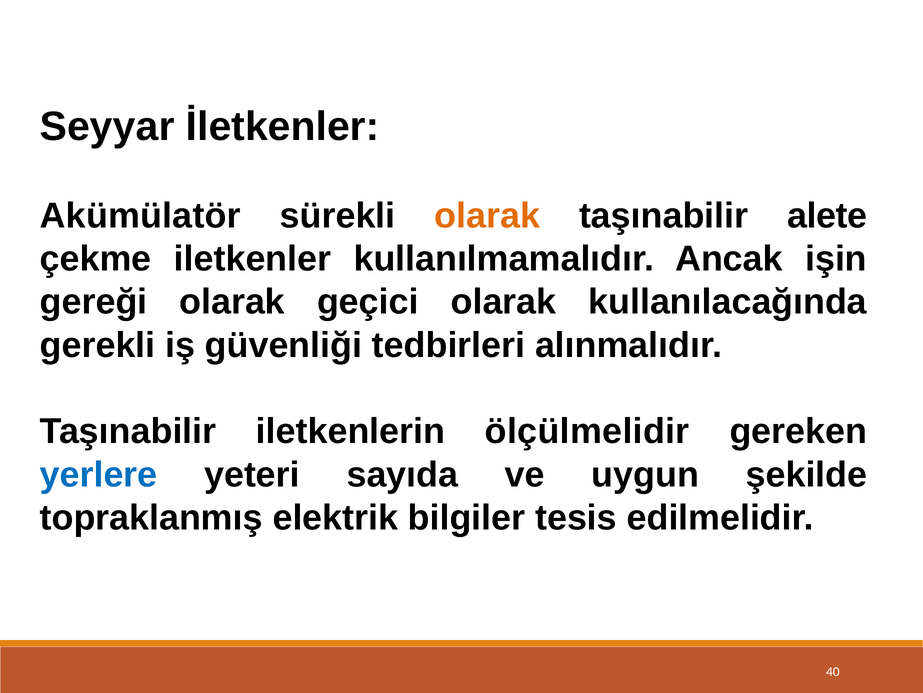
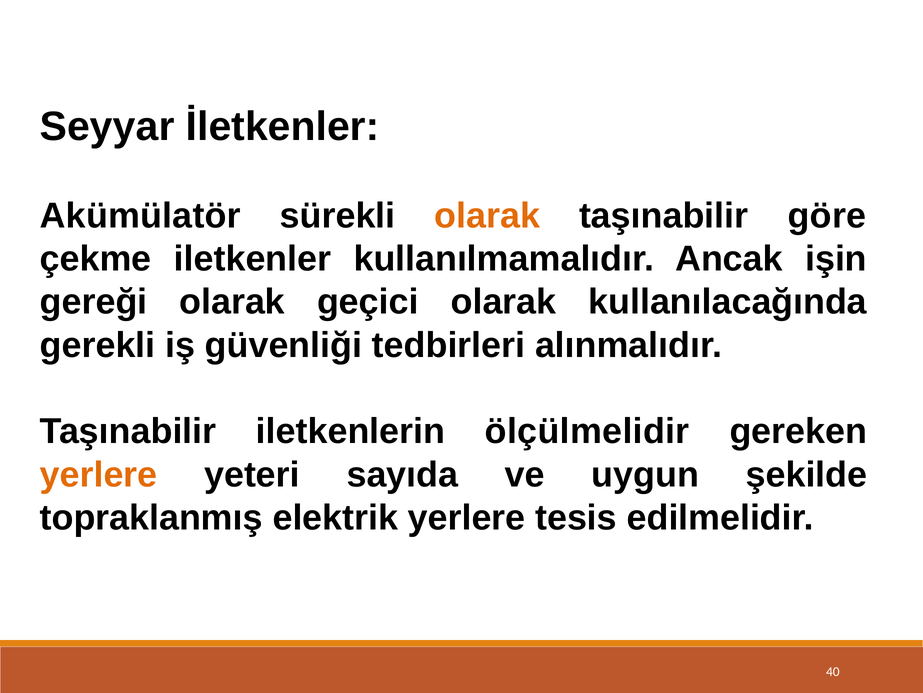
alete: alete -> göre (827, 216)
yerlere colour: blue -> orange (99, 474)
elektrik bilgiler: bilgiler -> yerlere (467, 517)
